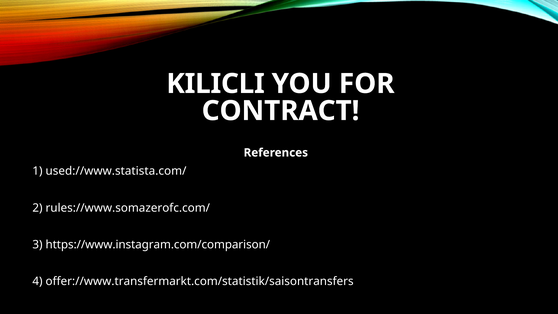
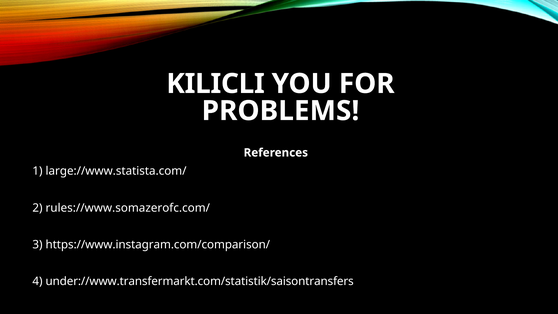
CONTRACT: CONTRACT -> PROBLEMS (281, 111)
used://www.statista.com/: used://www.statista.com/ -> large://www.statista.com/ (116, 171)
offer://www.transfermarkt.com/statistik/saisontransfers: offer://www.transfermarkt.com/statistik/saisontransfers -> under://www.transfermarkt.com/statistik/saisontransfers (200, 281)
